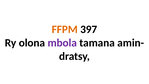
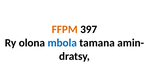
mbola colour: purple -> blue (62, 43)
